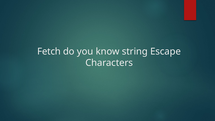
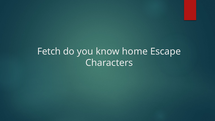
string: string -> home (135, 51)
